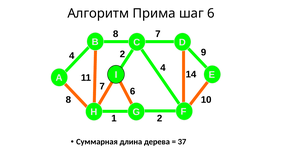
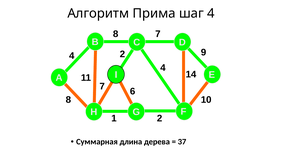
шаг 6: 6 -> 4 (211, 13)
